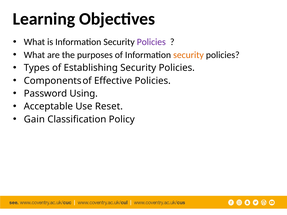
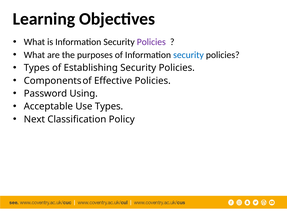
security colour: orange -> blue (188, 55)
Use Reset: Reset -> Types (109, 107)
Gain: Gain -> Next (34, 119)
